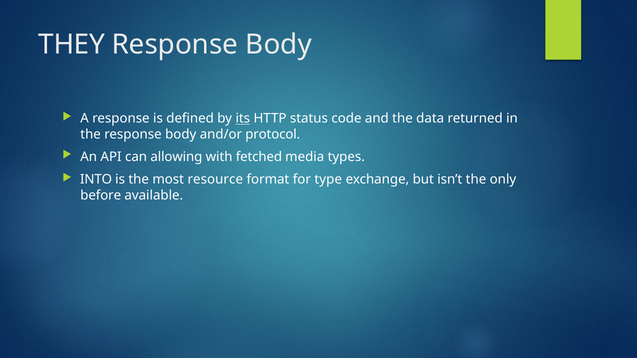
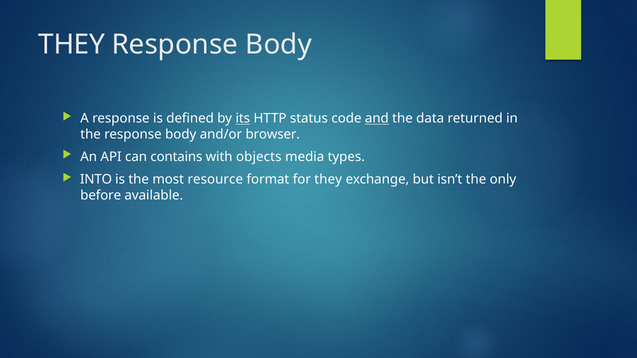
and underline: none -> present (377, 119)
protocol: protocol -> browser (273, 134)
allowing: allowing -> contains (176, 157)
fetched: fetched -> objects (259, 157)
for type: type -> they (328, 180)
